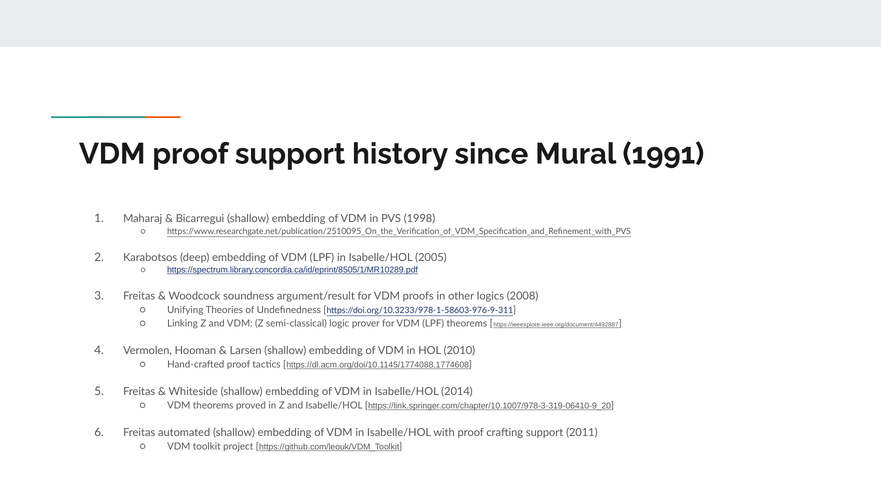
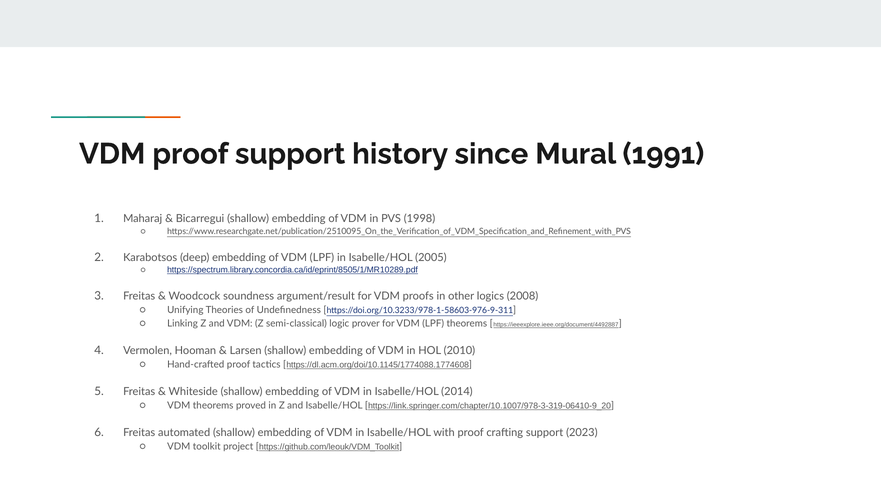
2011: 2011 -> 2023 (582, 432)
